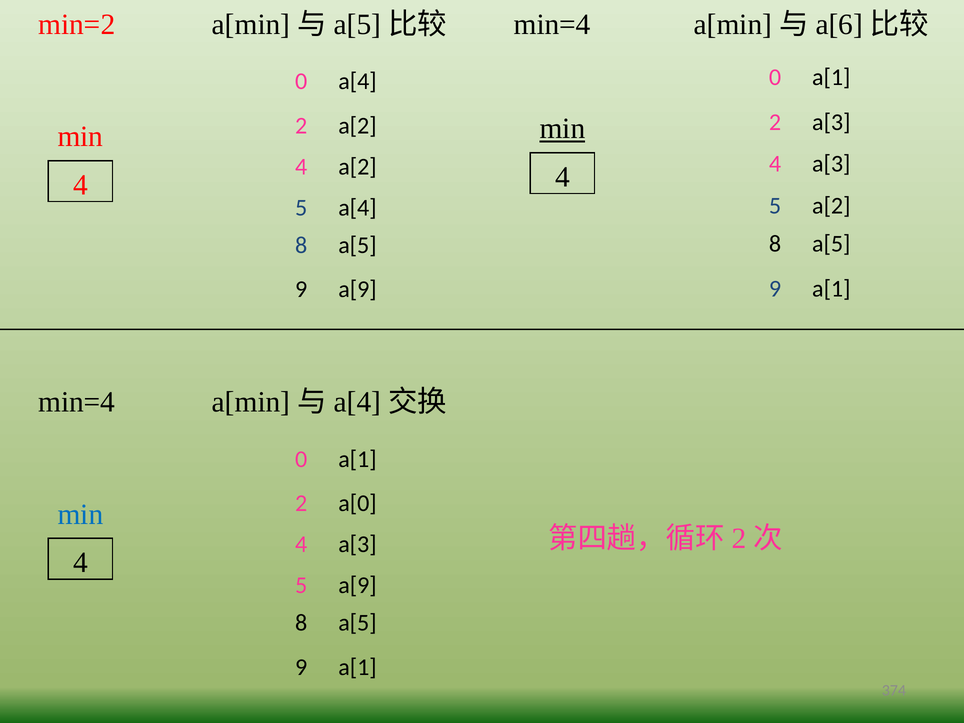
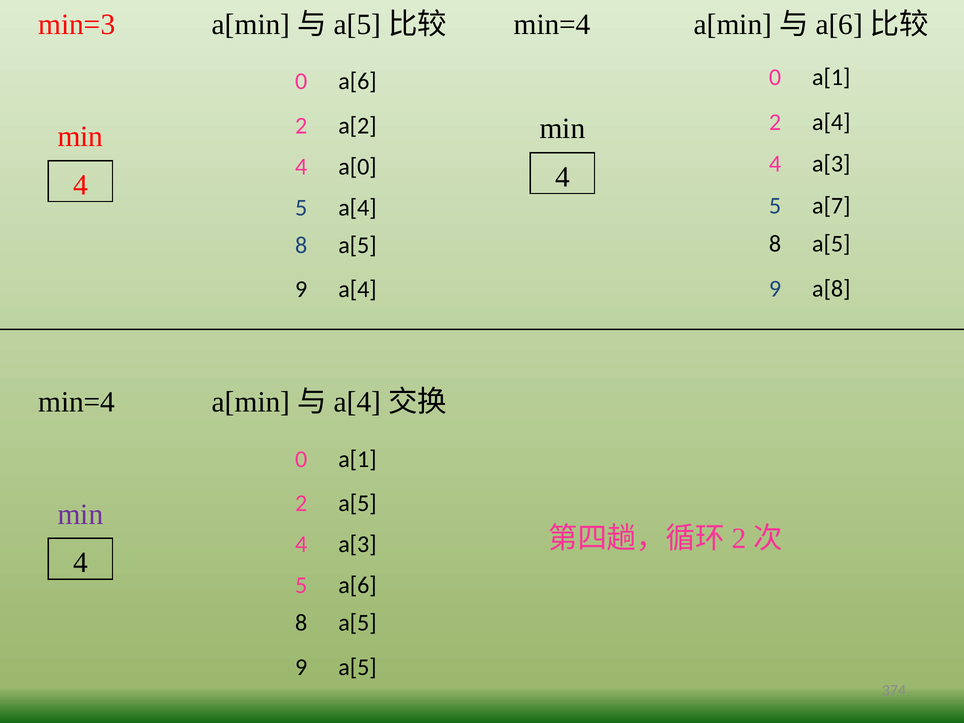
min=2: min=2 -> min=3 (77, 24)
a[4: a[4 -> a[6 (357, 81)
a[3: a[3 -> a[4 (831, 122)
min underline: present -> none (562, 129)
a[2: a[2 -> a[0 (357, 167)
a[2: a[2 -> a[7 (831, 206)
a[1: a[1 -> a[8 (831, 289)
a[9: a[9 -> a[4 (357, 289)
a[0: a[0 -> a[5 (357, 503)
min colour: blue -> purple (80, 514)
a[9: a[9 -> a[6 (357, 585)
a[1: a[1 -> a[5 (357, 667)
